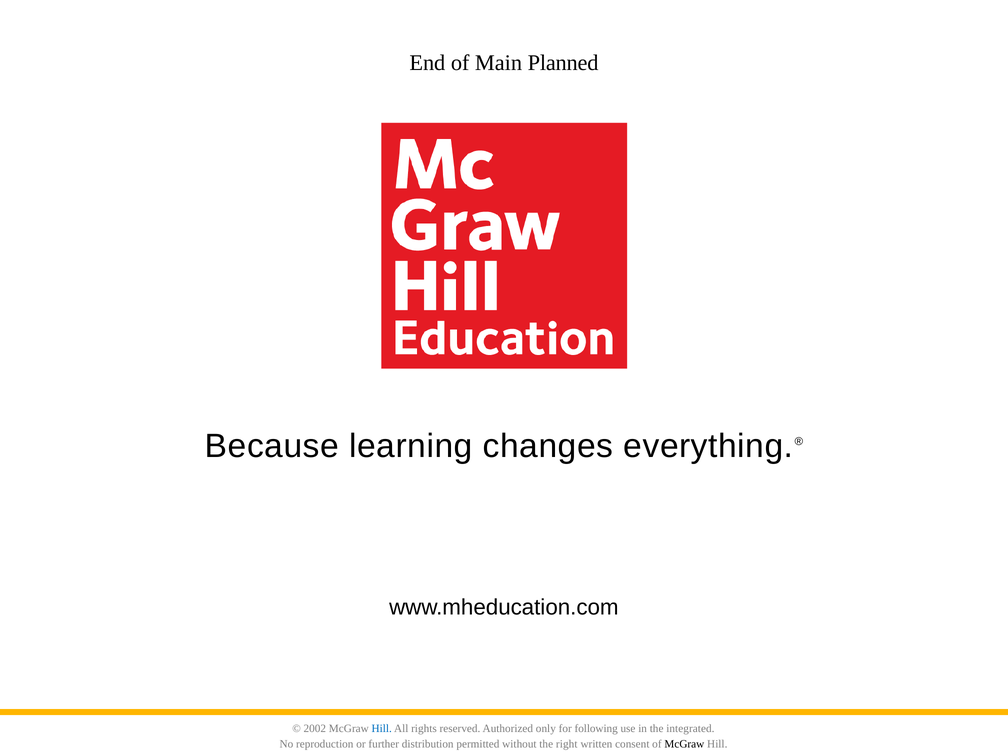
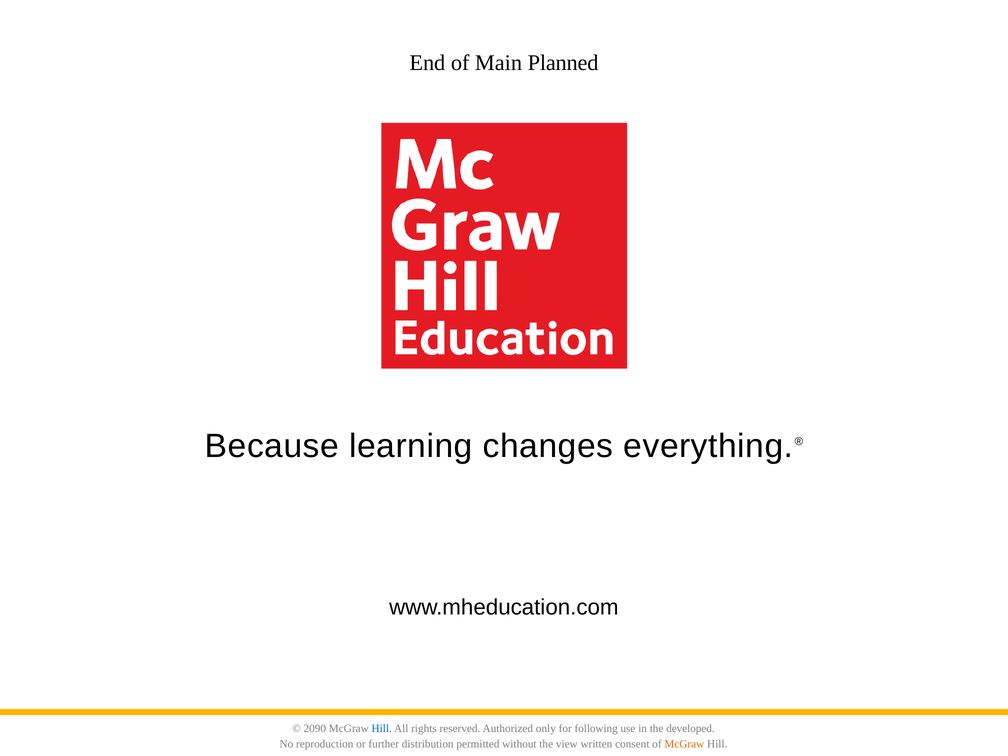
2002: 2002 -> 2090 (315, 728)
integrated: integrated -> developed (690, 728)
right: right -> view (567, 744)
McGraw colour: black -> orange (684, 744)
